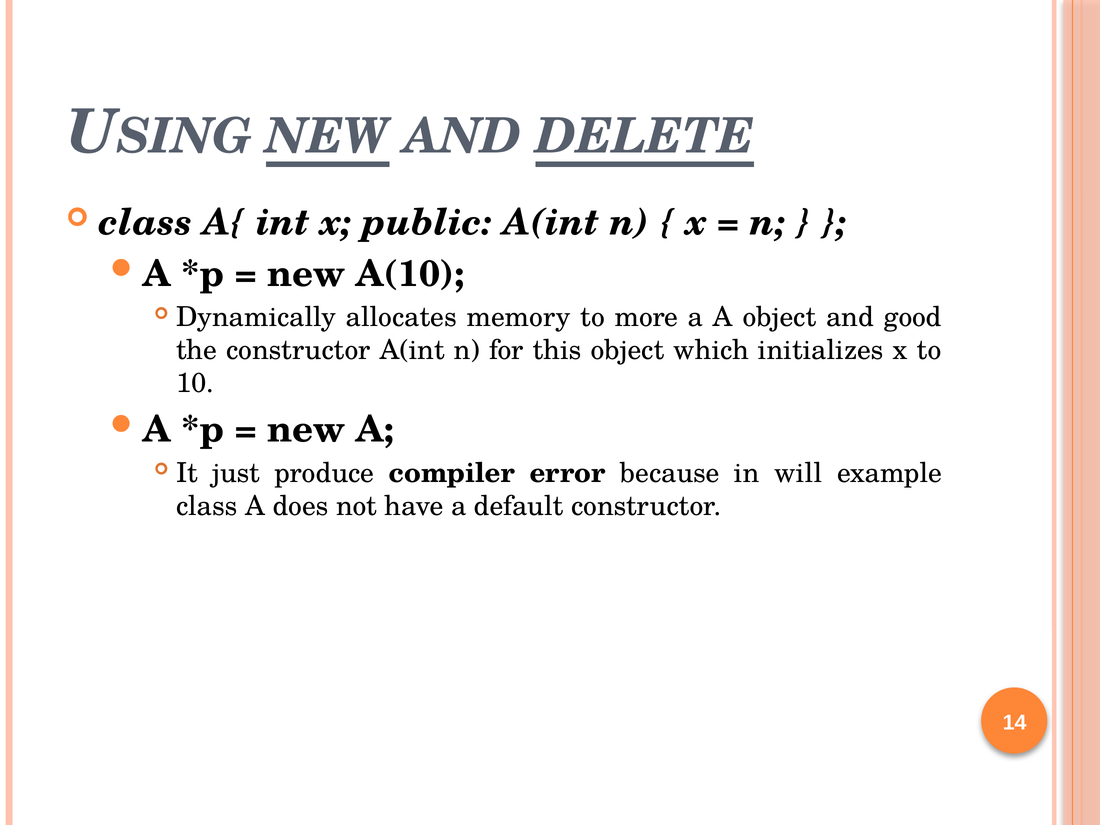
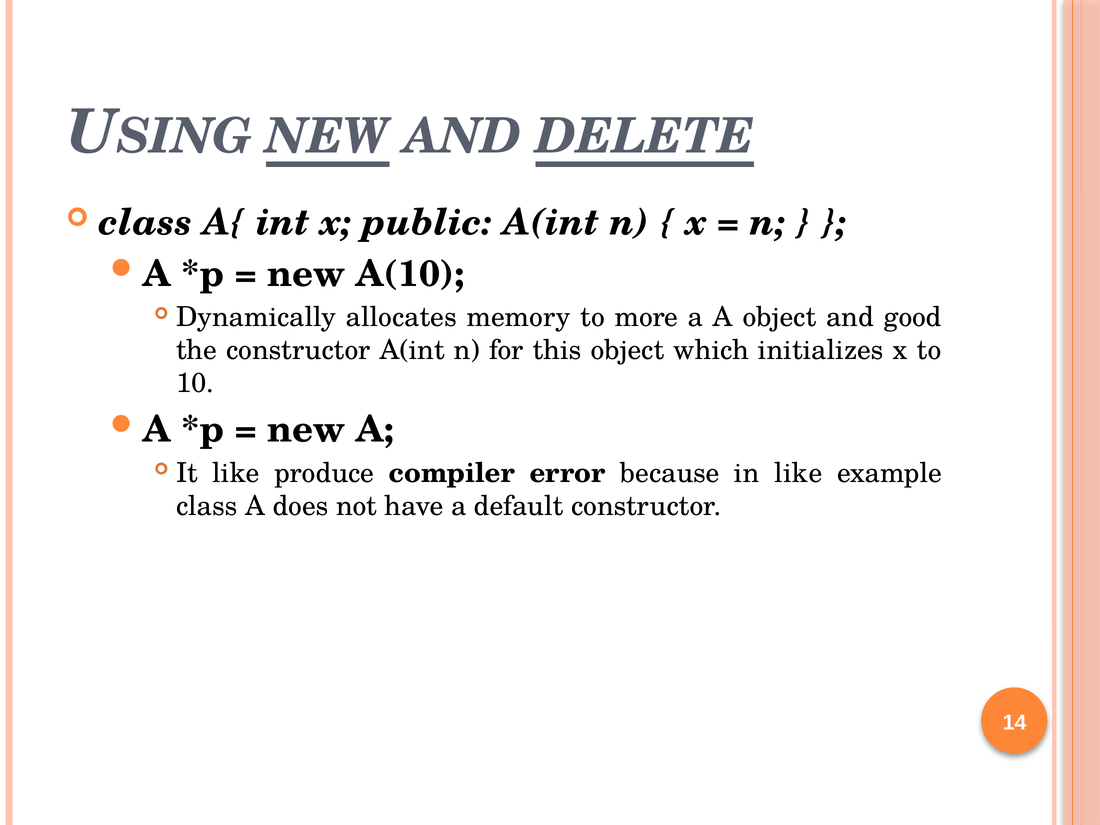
It just: just -> like (236, 473)
in will: will -> like (798, 473)
